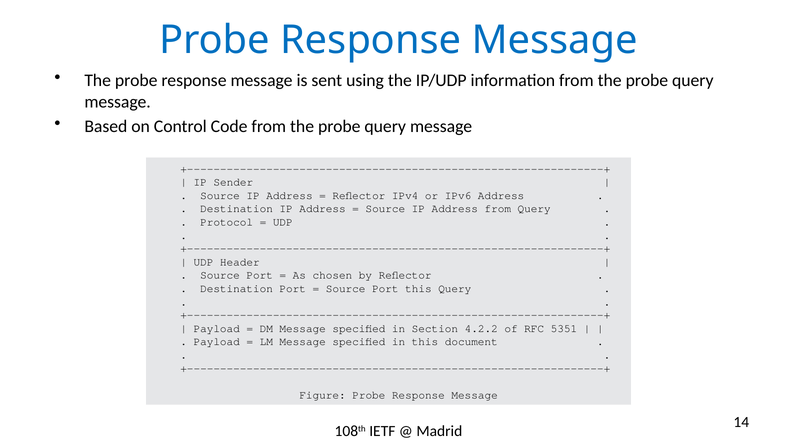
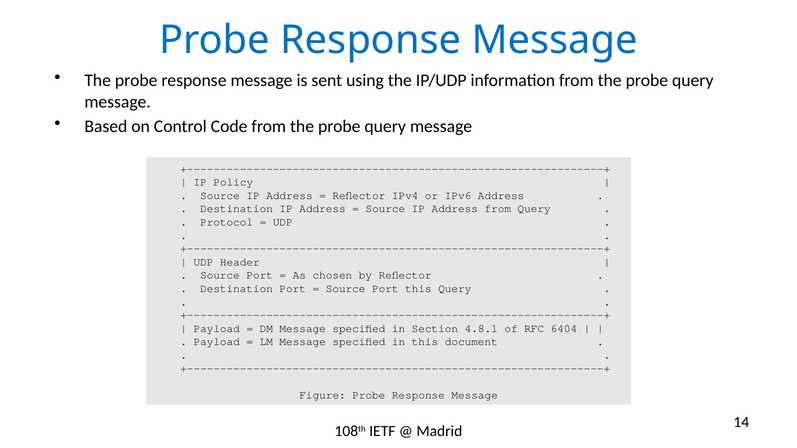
Sender: Sender -> Policy (233, 182)
4.2.2: 4.2.2 -> 4.8.1 (481, 329)
5351: 5351 -> 6404 (564, 329)
